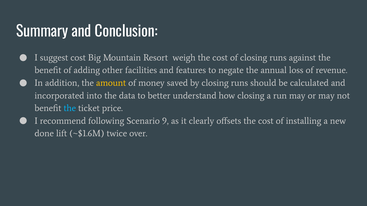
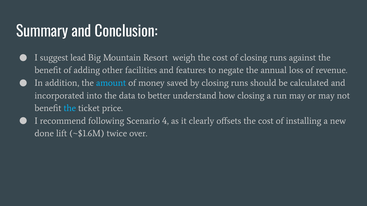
suggest cost: cost -> lead (78, 58)
amount colour: yellow -> light blue (111, 83)
9: 9 -> 4 (165, 121)
